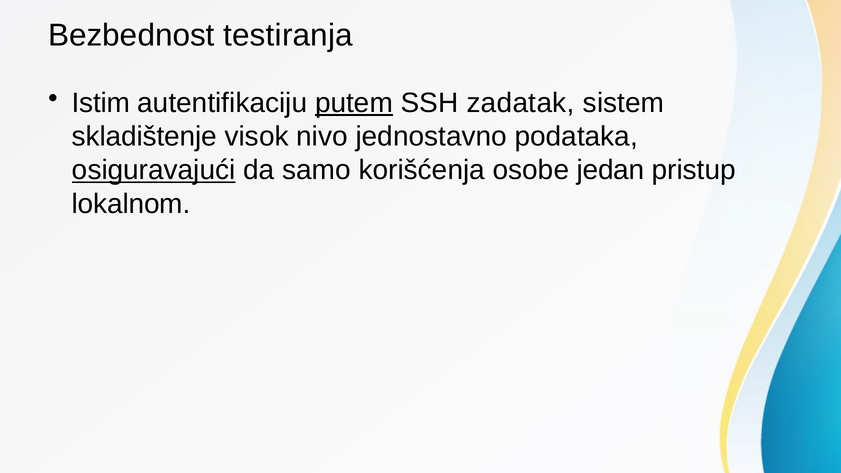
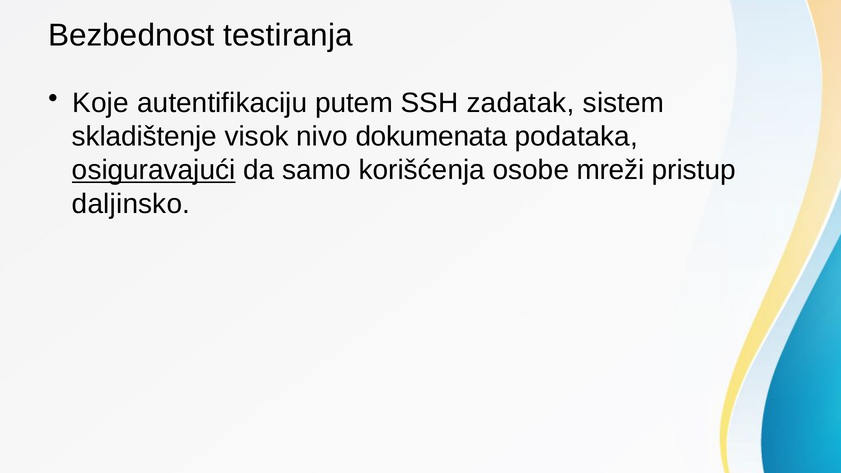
Istim: Istim -> Koje (101, 103)
putem underline: present -> none (354, 103)
jednostavno: jednostavno -> dokumenata (431, 137)
jedan: jedan -> mreži (611, 170)
lokalnom: lokalnom -> daljinsko (131, 204)
